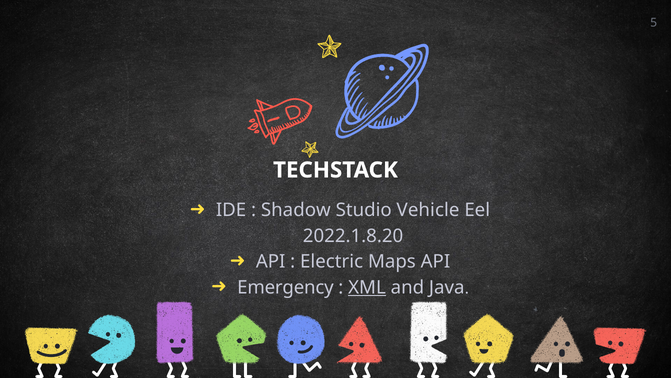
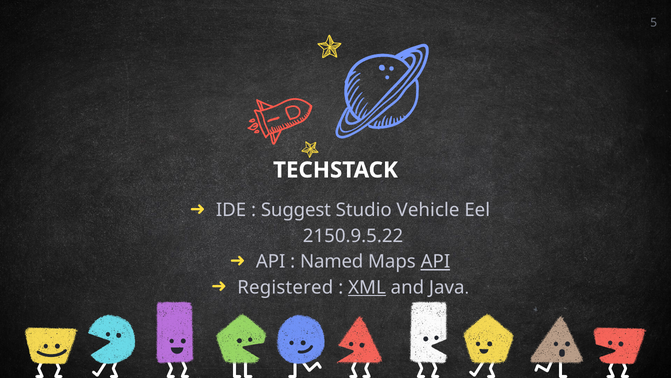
Shadow: Shadow -> Suggest (296, 210)
2022.1.8.20: 2022.1.8.20 -> 2150.9.5.22 (353, 236)
Electric: Electric -> Named (332, 261)
API underline: none -> present (435, 261)
Emergency: Emergency -> Registered (285, 287)
